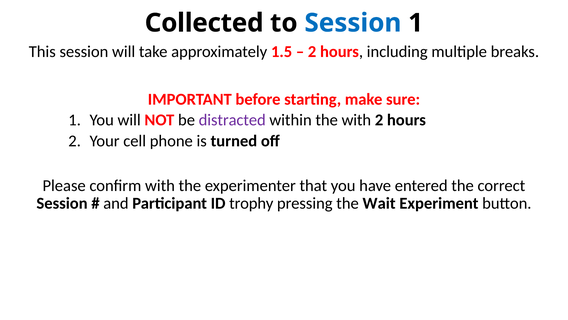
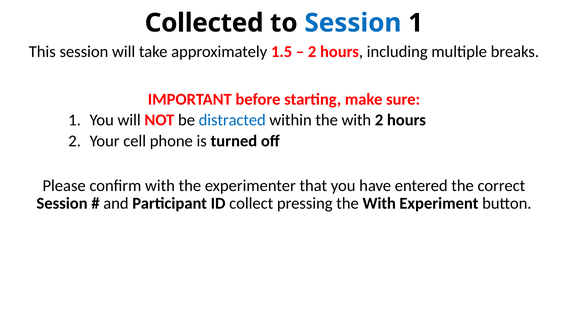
distracted colour: purple -> blue (232, 120)
trophy: trophy -> collect (251, 203)
pressing the Wait: Wait -> With (379, 203)
